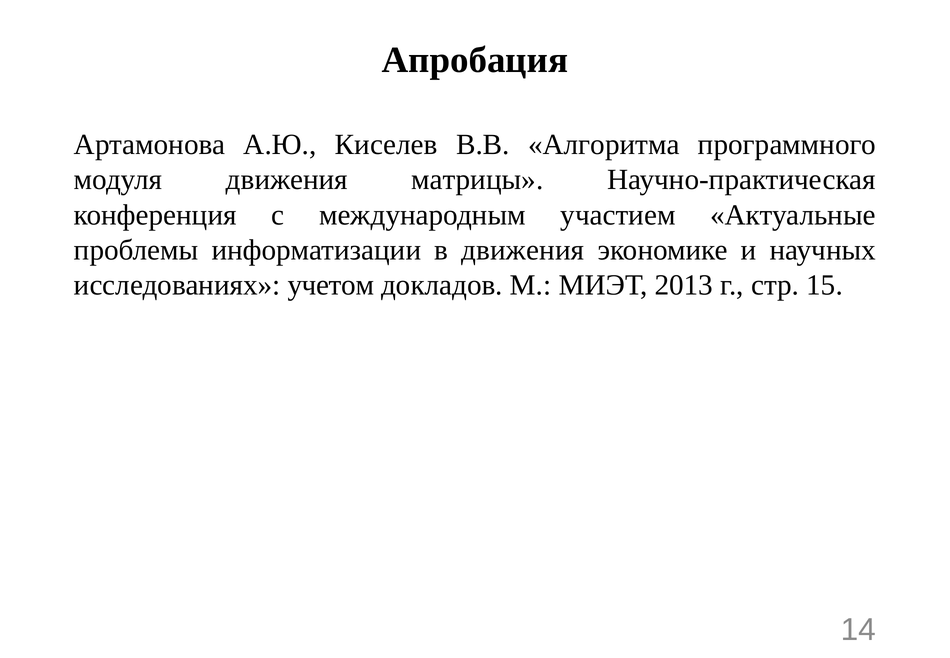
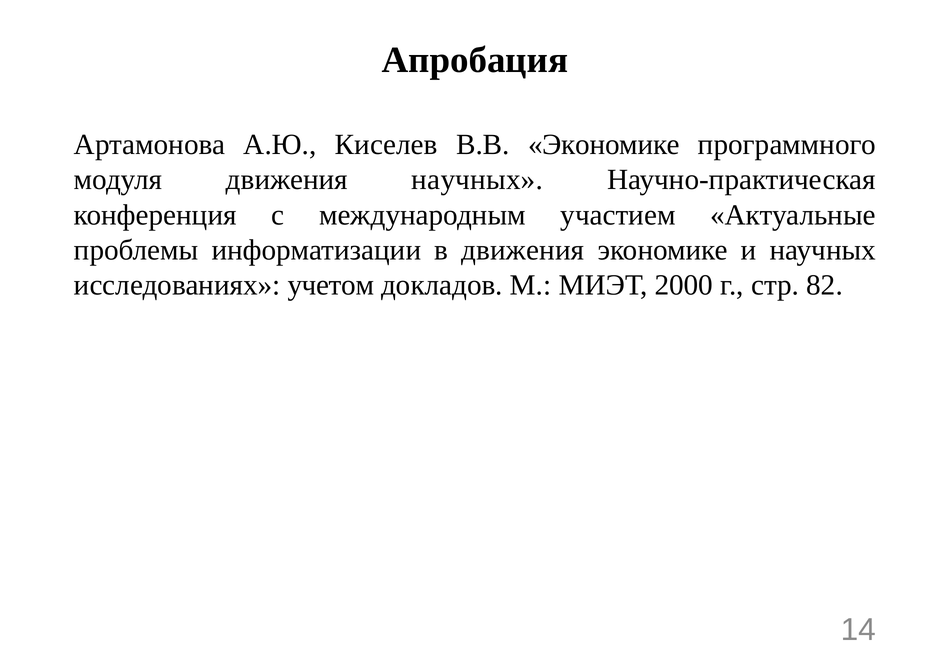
В.В Алгоритма: Алгоритма -> Экономике (604, 145)
движения матрицы: матрицы -> научных (477, 180)
2013: 2013 -> 2000 (684, 285)
15: 15 -> 82 (825, 285)
